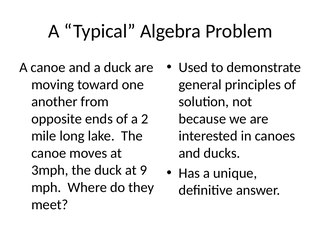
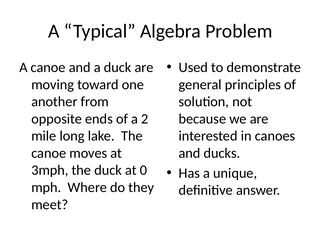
9: 9 -> 0 (143, 170)
